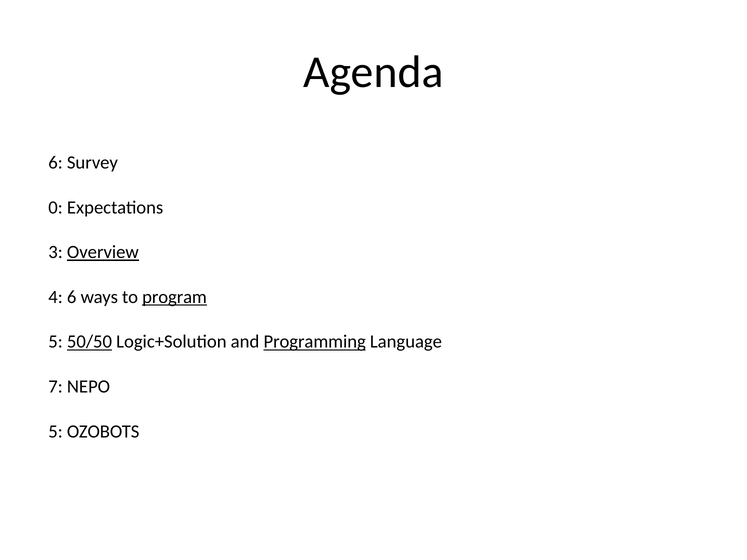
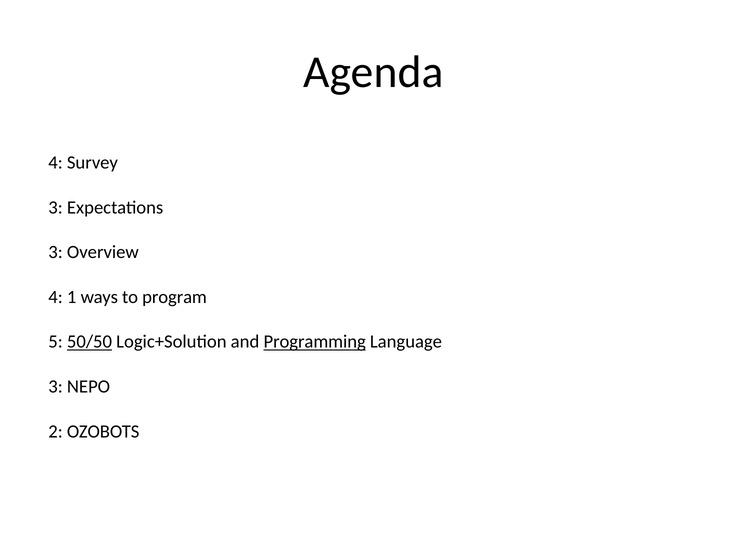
6: 6 -> 4 (56, 163)
0: 0 -> 3 (56, 208)
Overview underline: present -> none (103, 252)
4 6: 6 -> 1 (72, 297)
program underline: present -> none (175, 297)
7: 7 -> 3 (56, 387)
5: 5 -> 2 (56, 432)
